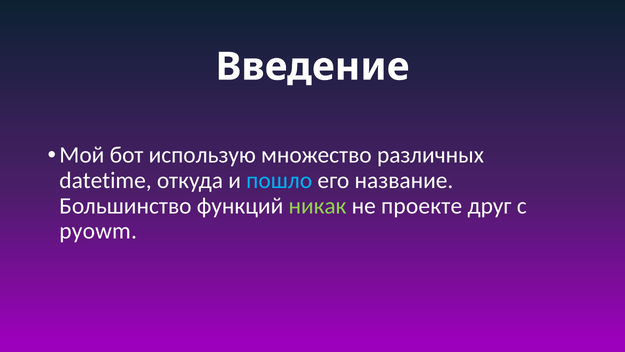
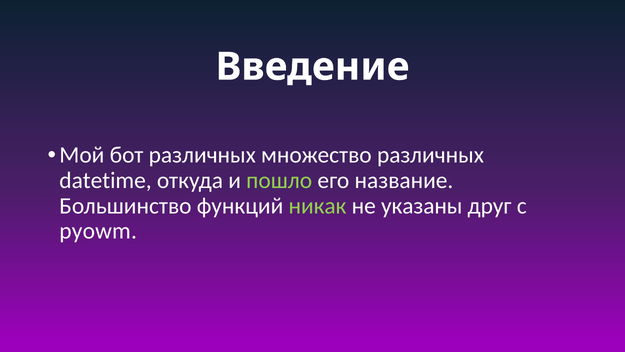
бот использую: использую -> различных (202, 155)
пошло colour: light blue -> light green (279, 180)
проекте: проекте -> указаны (422, 206)
